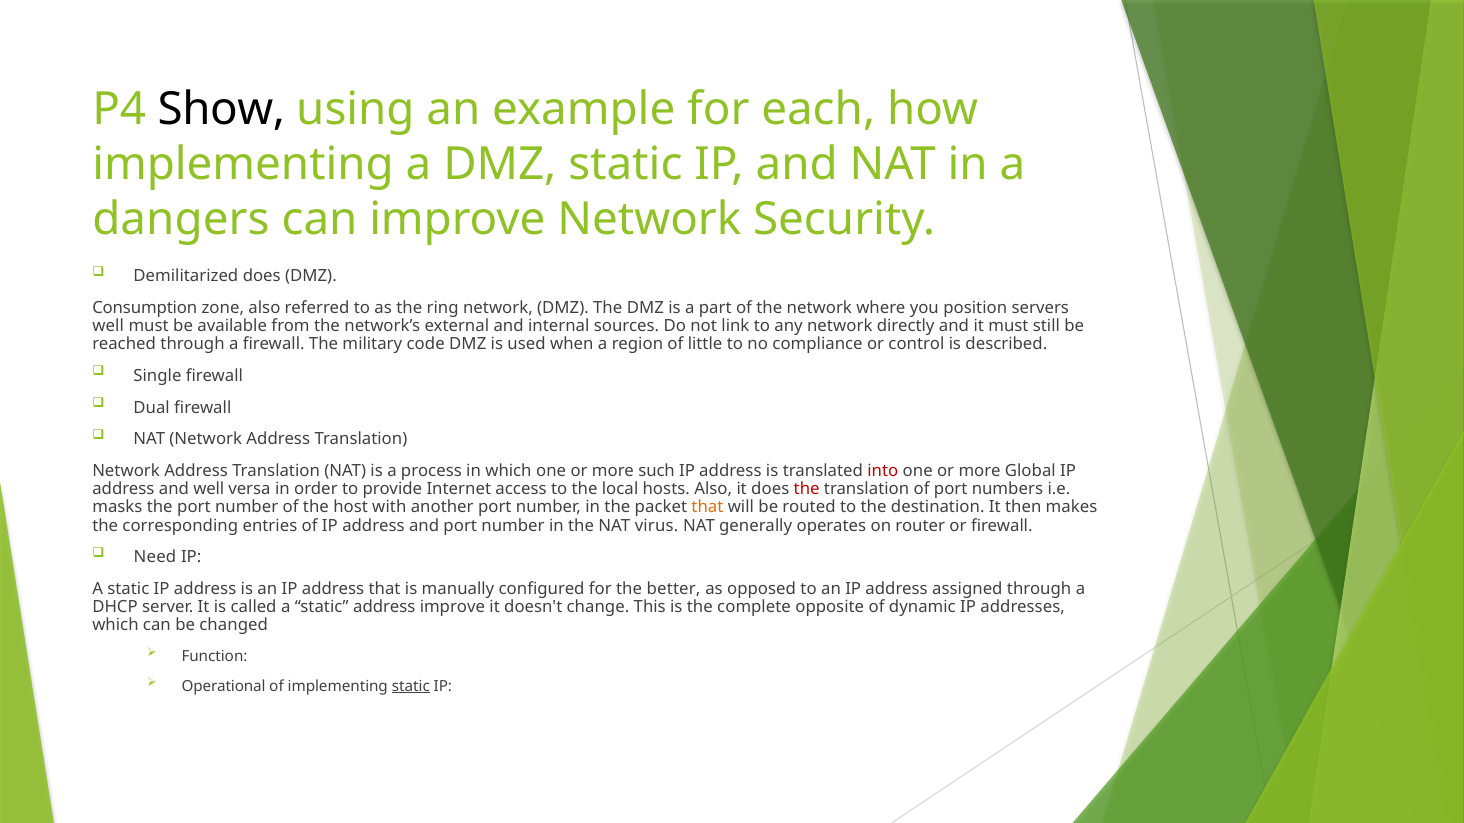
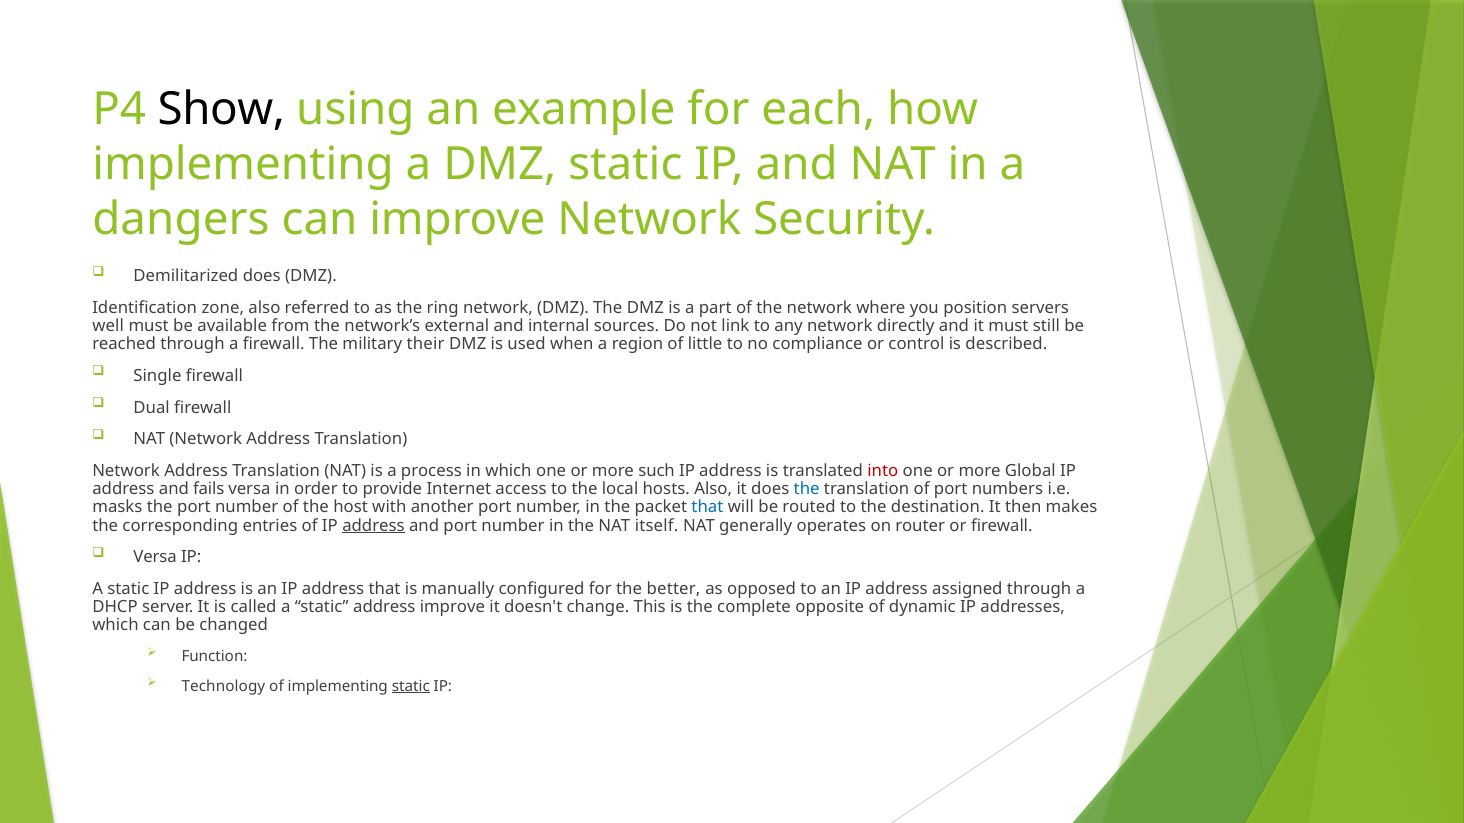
Consumption: Consumption -> Identification (145, 308)
code: code -> their (426, 344)
and well: well -> fails (209, 490)
the colour: red -> blue (807, 490)
that colour: orange -> blue (707, 508)
address underline: none -> present (373, 526)
virus: virus -> itself (657, 526)
Need: Need -> Versa (155, 558)
Operational: Operational -> Technology (223, 687)
